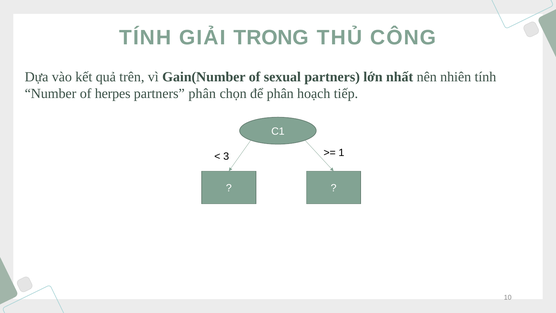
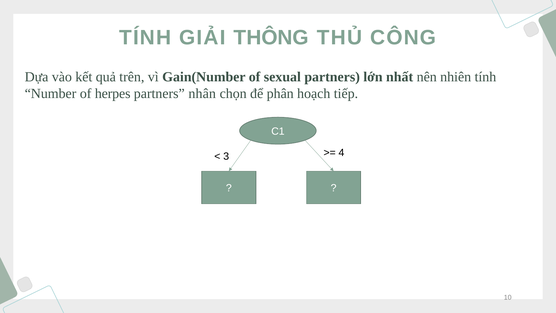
TRONG: TRONG -> THÔNG (271, 38)
partners phân: phân -> nhân (202, 93)
1: 1 -> 4 (341, 153)
